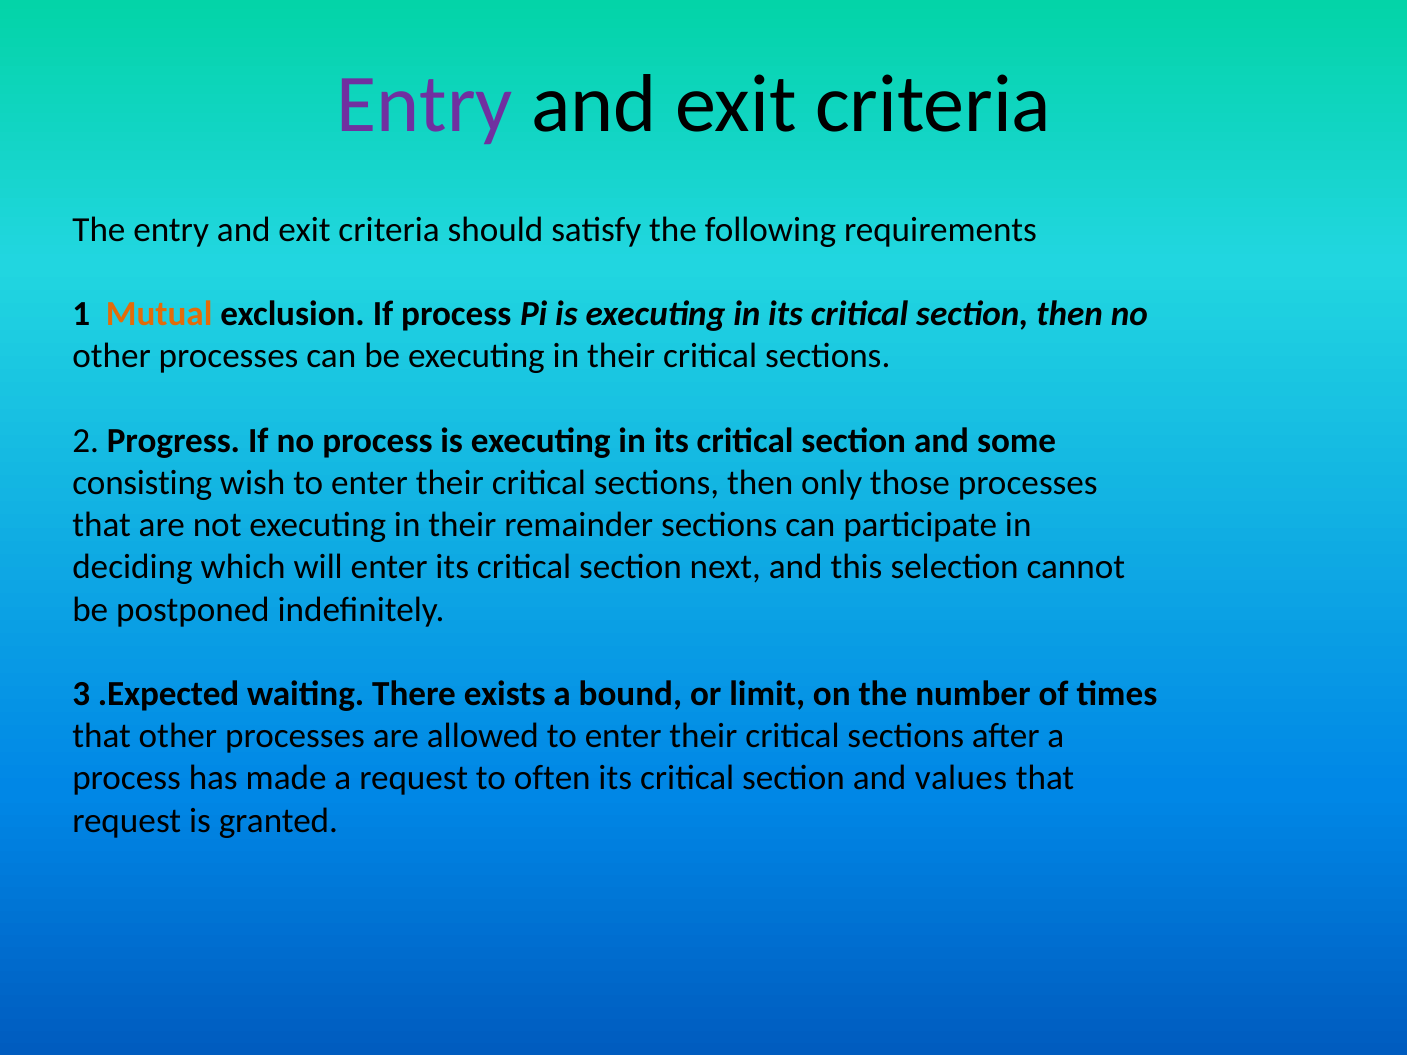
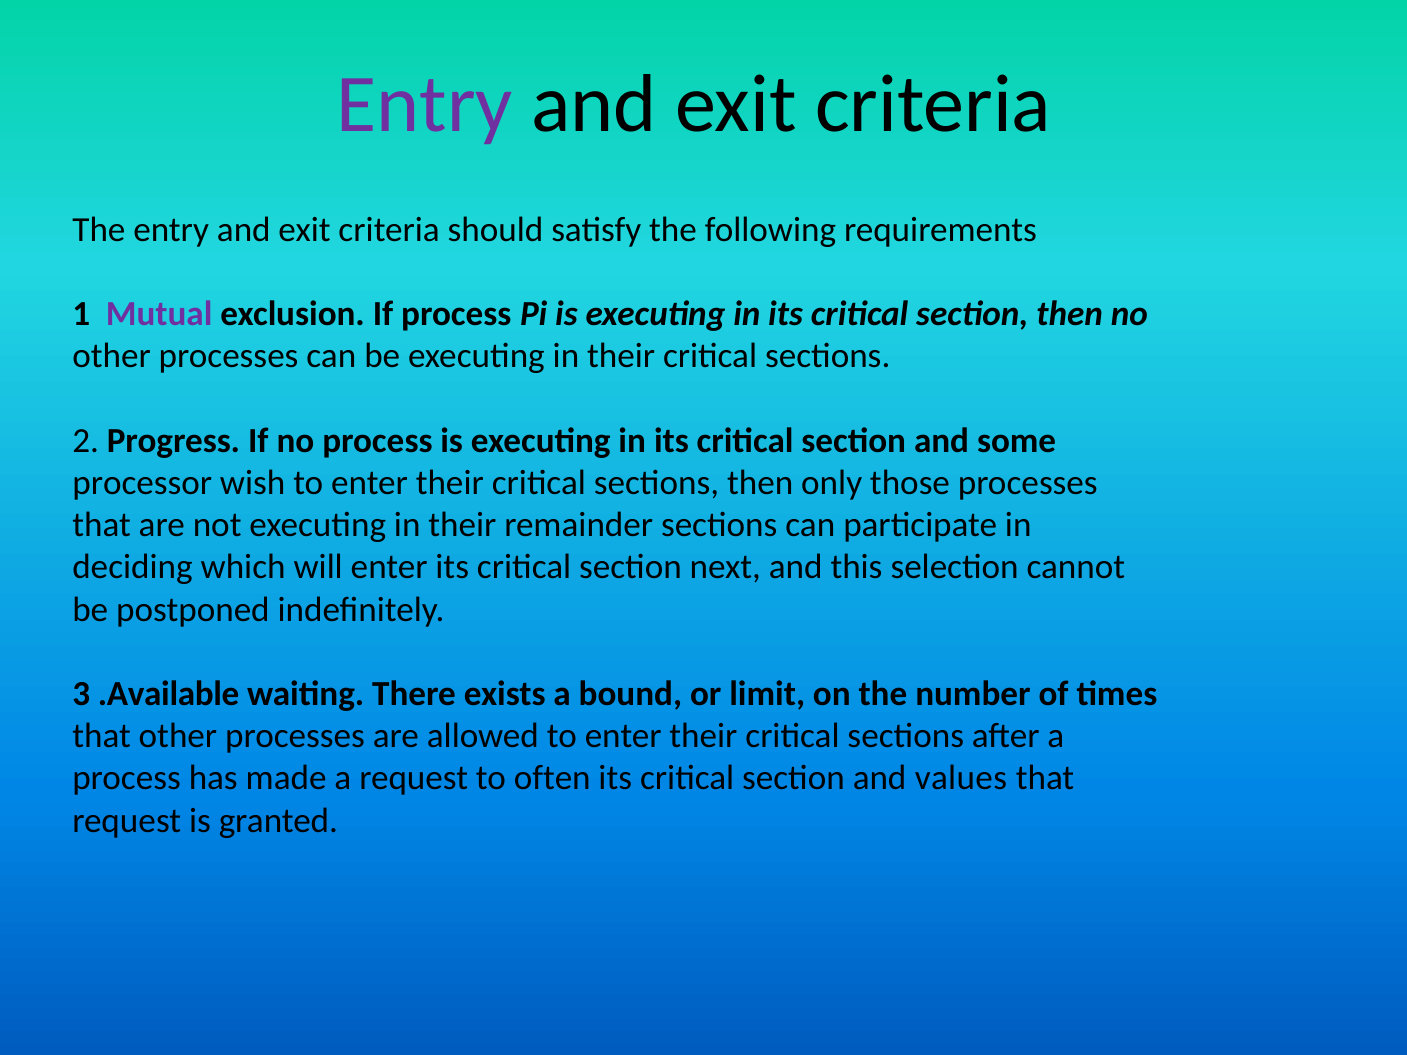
Mutual colour: orange -> purple (159, 314)
consisting: consisting -> processor (142, 483)
.Expected: .Expected -> .Available (169, 694)
